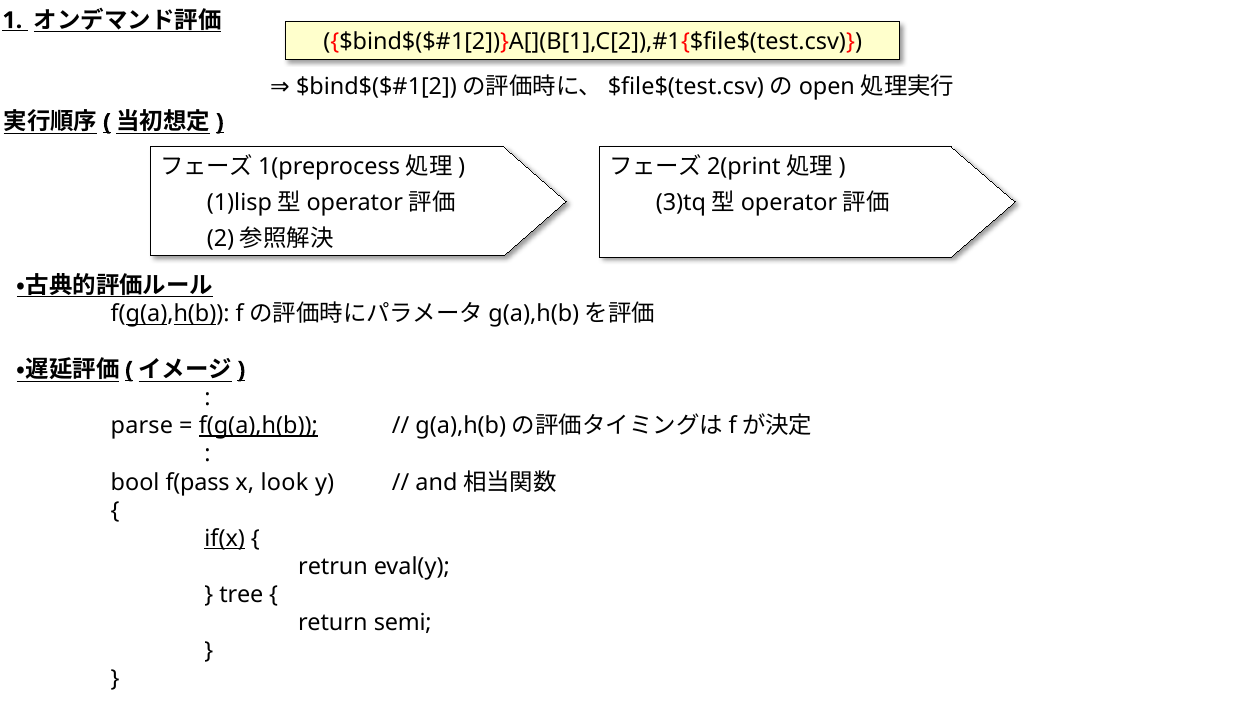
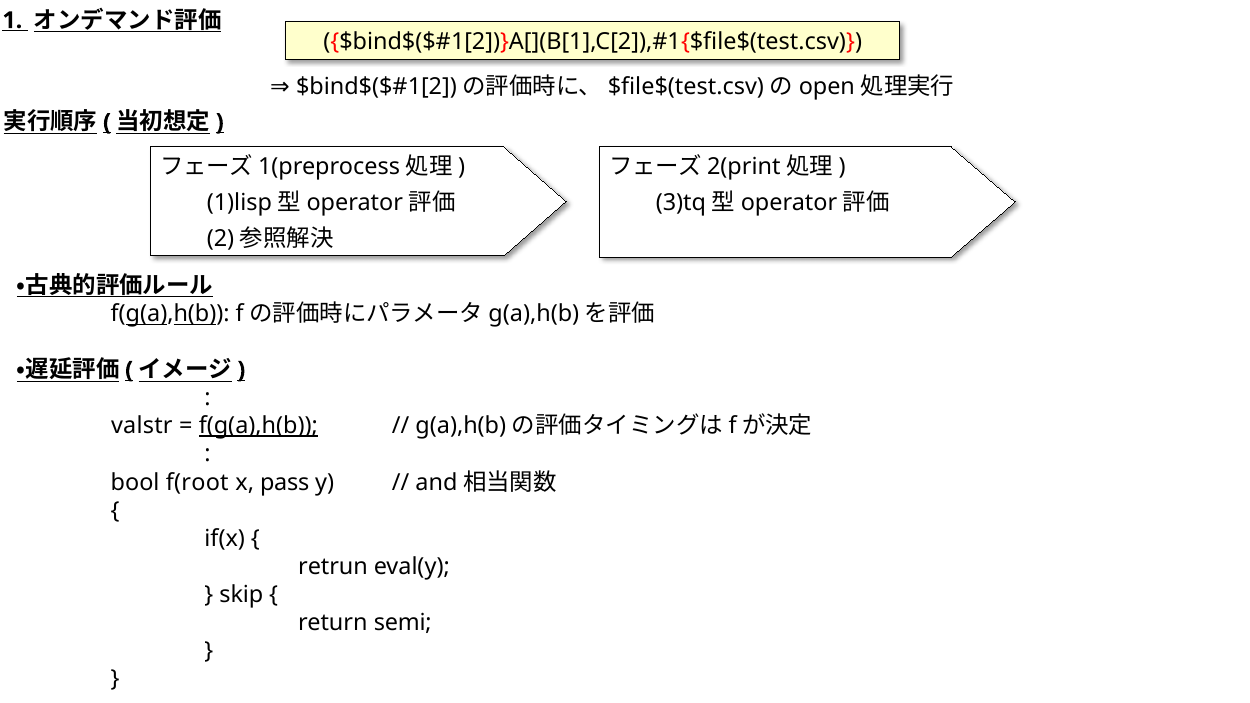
parse: parse -> valstr (142, 426)
f(pass: f(pass -> f(root (197, 482)
look: look -> pass (285, 482)
if(x underline: present -> none (225, 539)
tree: tree -> skip (241, 595)
